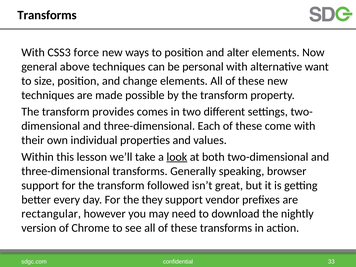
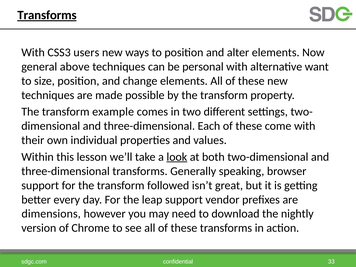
Transforms underline: none -> present (47, 15)
force: force -> users (86, 52)
provides: provides -> example (113, 112)
they: they -> leap (152, 200)
rectangular: rectangular -> dimensions (51, 214)
